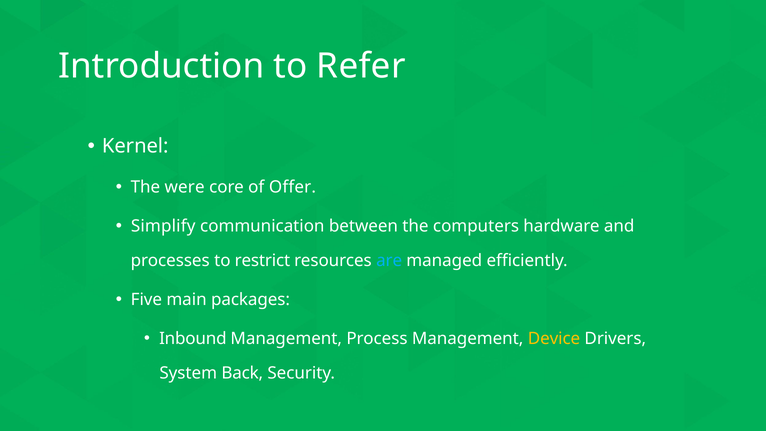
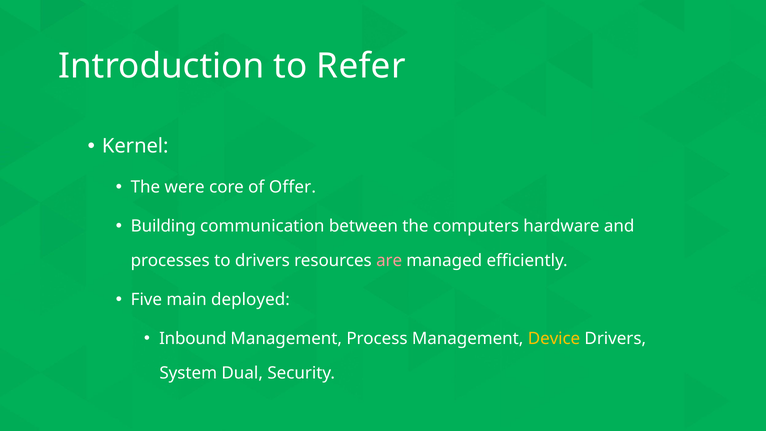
Simplify: Simplify -> Building (163, 226)
to restrict: restrict -> drivers (262, 261)
are colour: light blue -> pink (389, 261)
packages: packages -> deployed (250, 299)
Back: Back -> Dual (242, 373)
